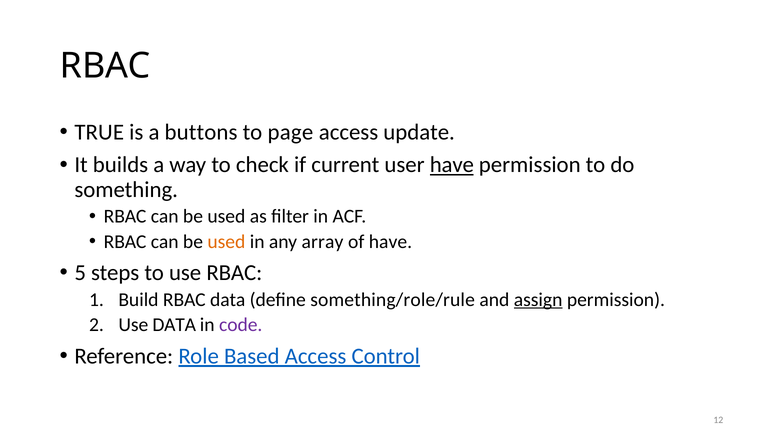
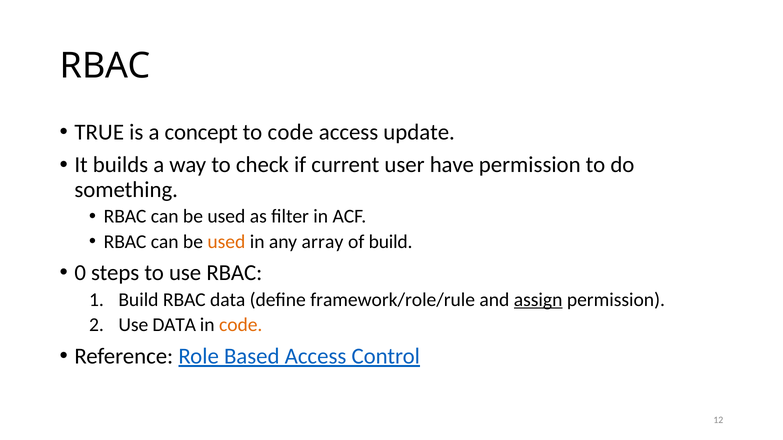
buttons: buttons -> concept (201, 132)
to page: page -> code (290, 132)
have underline: present -> none (452, 165)
of have: have -> build (391, 242)
5: 5 -> 0 (80, 273)
something/role/rule: something/role/rule -> framework/role/rule (393, 300)
code colour: purple -> orange (241, 325)
